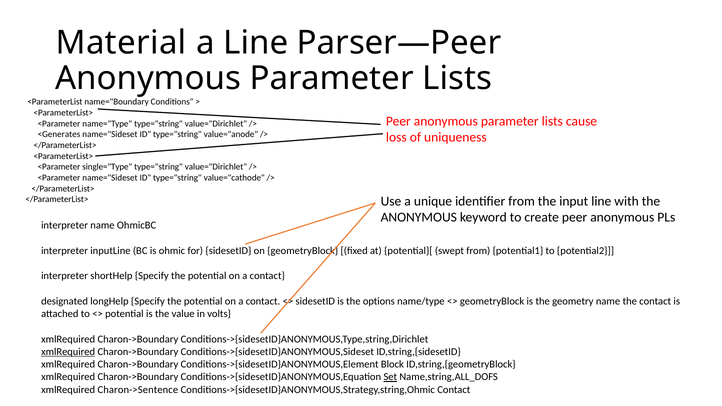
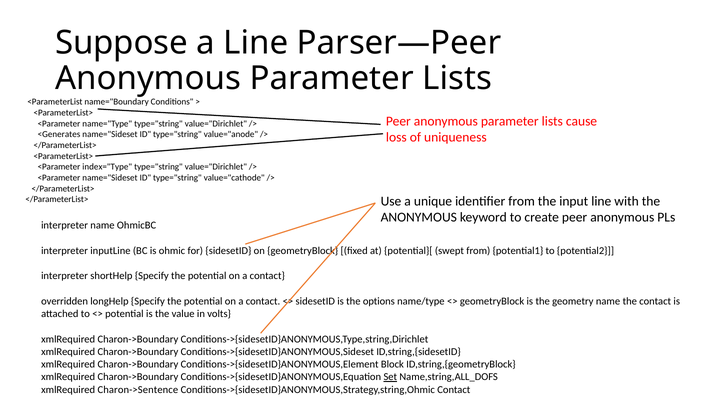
Material: Material -> Suppose (121, 43)
single="Type: single="Type -> index="Type (107, 167)
designated: designated -> overridden (65, 301)
xmlRequired underline: present -> none (68, 352)
